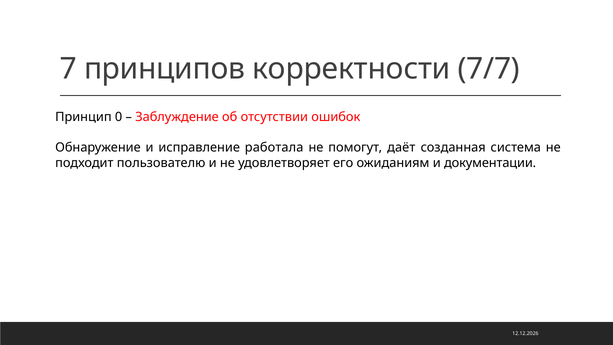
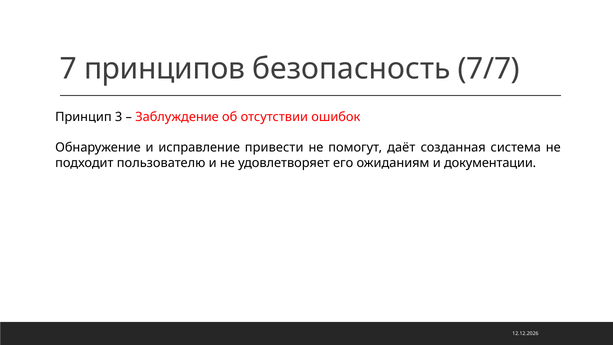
корректности: корректности -> безопасность (351, 69)
0: 0 -> 3 (119, 117)
работала: работала -> привести (274, 148)
